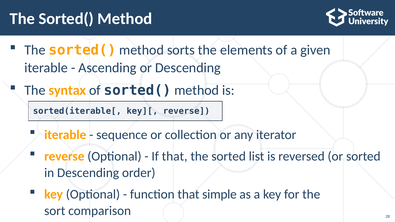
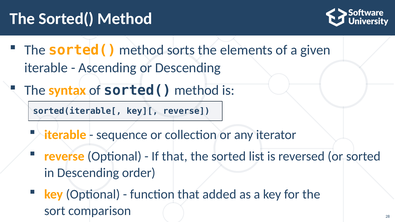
simple: simple -> added (219, 194)
